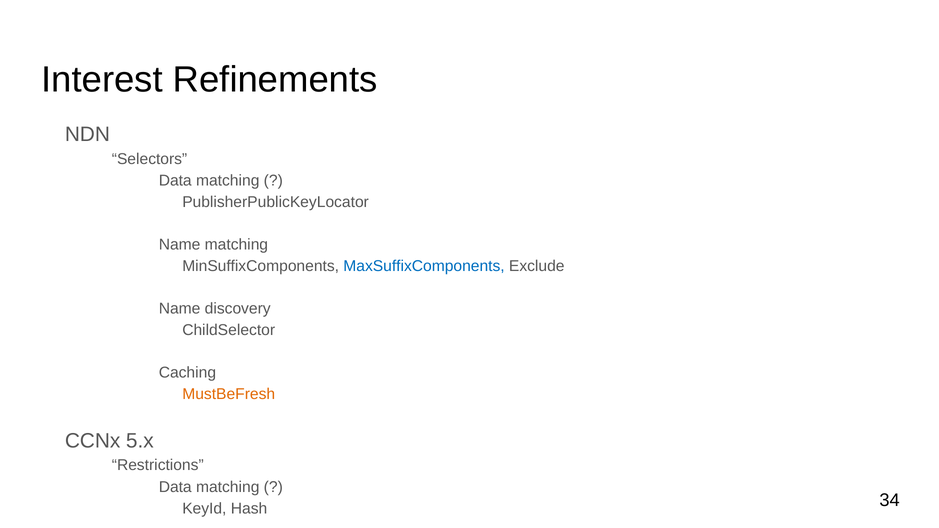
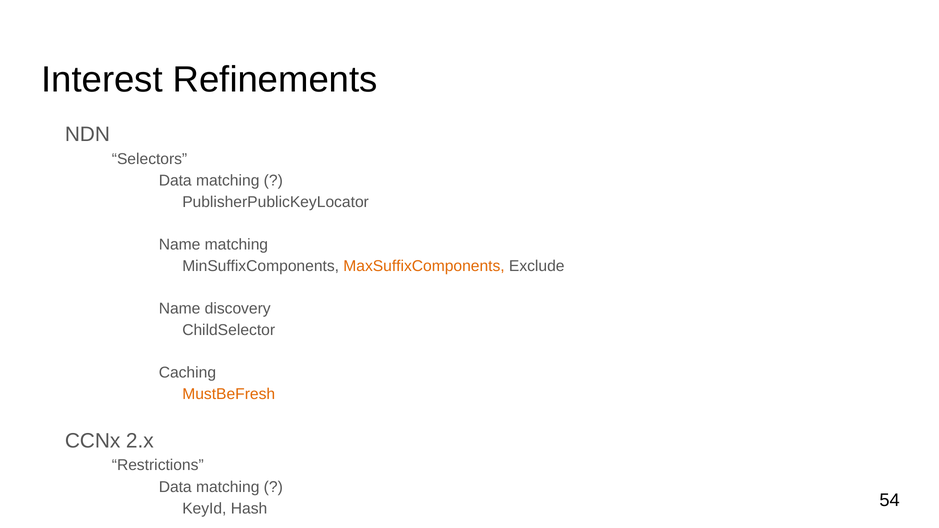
MaxSuffixComponents colour: blue -> orange (424, 266)
5.x: 5.x -> 2.x (140, 441)
34: 34 -> 54 (890, 500)
